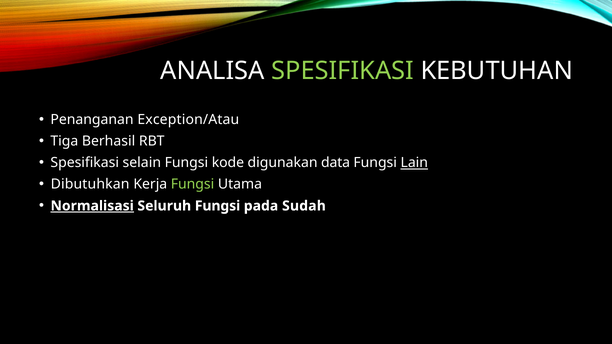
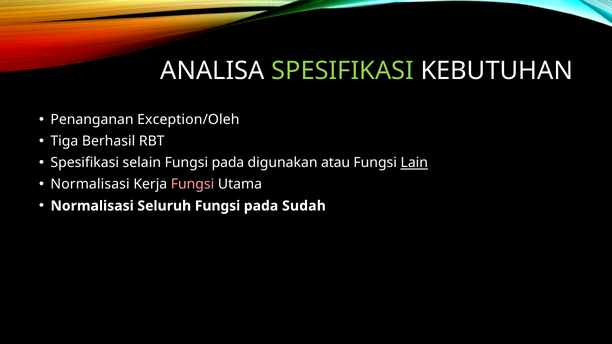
Exception/Atau: Exception/Atau -> Exception/Oleh (188, 120)
kode: kode -> pada (228, 163)
data: data -> atau (336, 163)
Dibutuhkan: Dibutuhkan -> Normalisasi (90, 185)
Fungsi colour: light green -> pink (193, 185)
Normalisasi underline: present -> none (92, 206)
